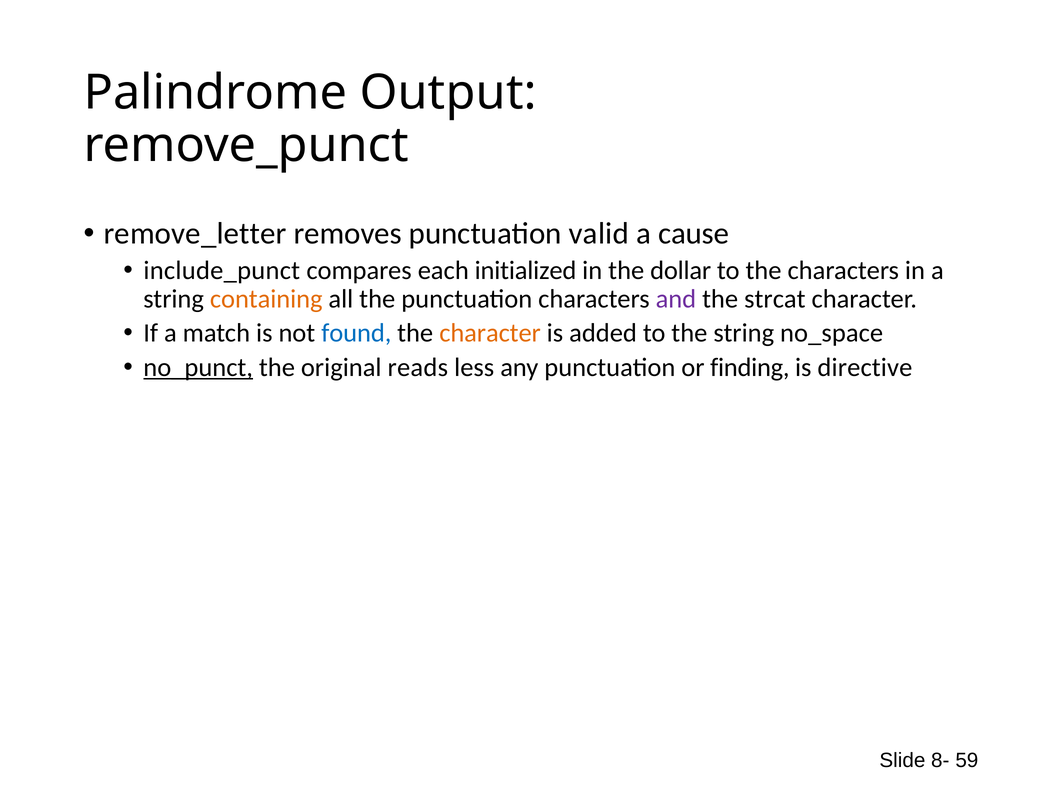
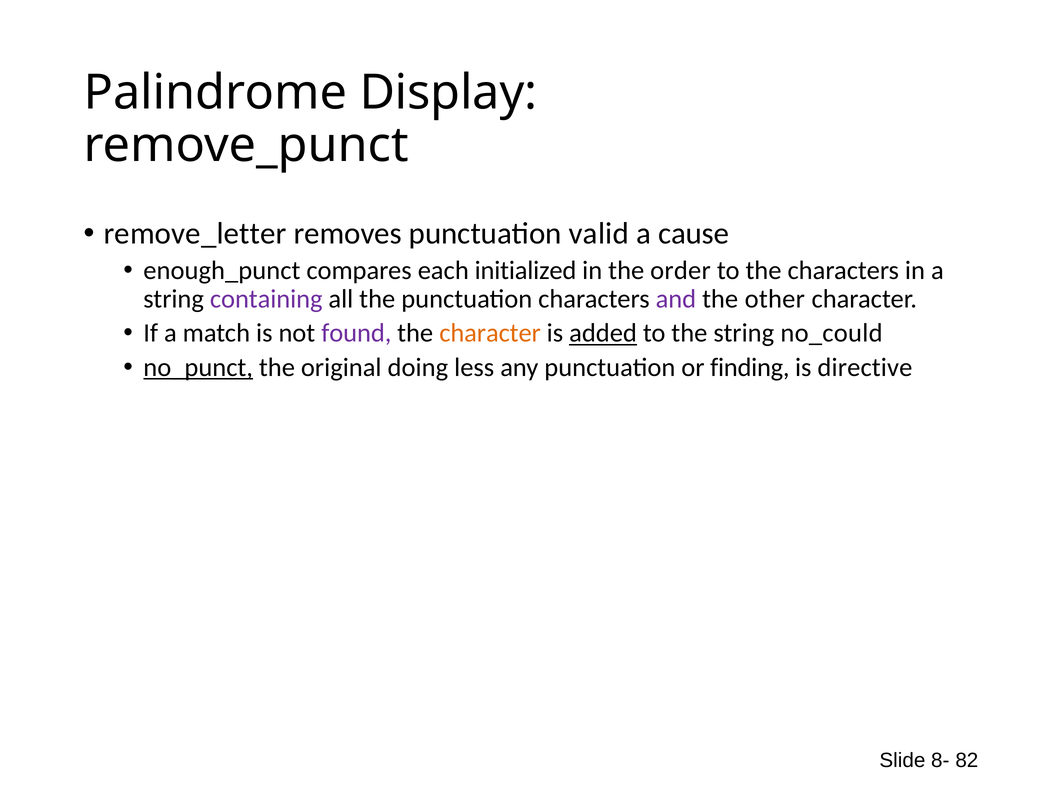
Output: Output -> Display (448, 93)
include_punct: include_punct -> enough_punct (222, 270)
dollar: dollar -> order (680, 270)
containing colour: orange -> purple (266, 299)
strcat: strcat -> other (775, 299)
found colour: blue -> purple (356, 333)
added underline: none -> present (603, 333)
no_space: no_space -> no_could (832, 333)
reads: reads -> doing (418, 368)
59: 59 -> 82 (967, 761)
